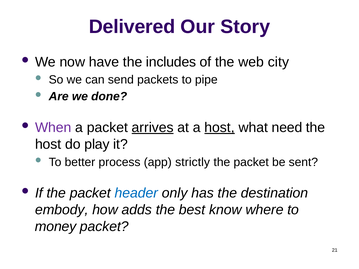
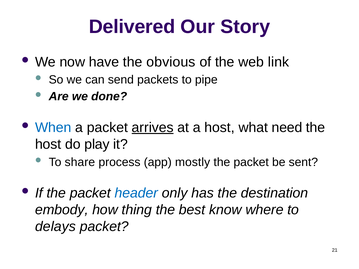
includes: includes -> obvious (171, 62)
city: city -> link (279, 62)
When colour: purple -> blue (53, 128)
host underline: present -> none (220, 128)
better: better -> share (80, 162)
strictly: strictly -> mostly (193, 162)
adds: adds -> thing (137, 210)
money: money -> delays (55, 227)
